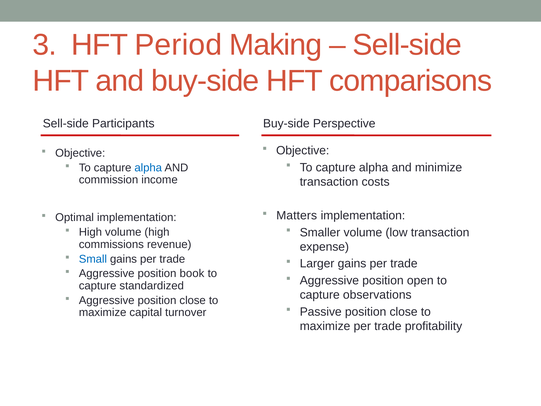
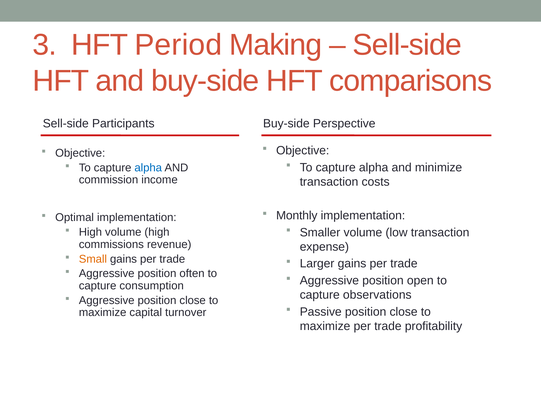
Matters: Matters -> Monthly (297, 215)
Small colour: blue -> orange (93, 259)
book: book -> often (192, 273)
standardized: standardized -> consumption (152, 286)
